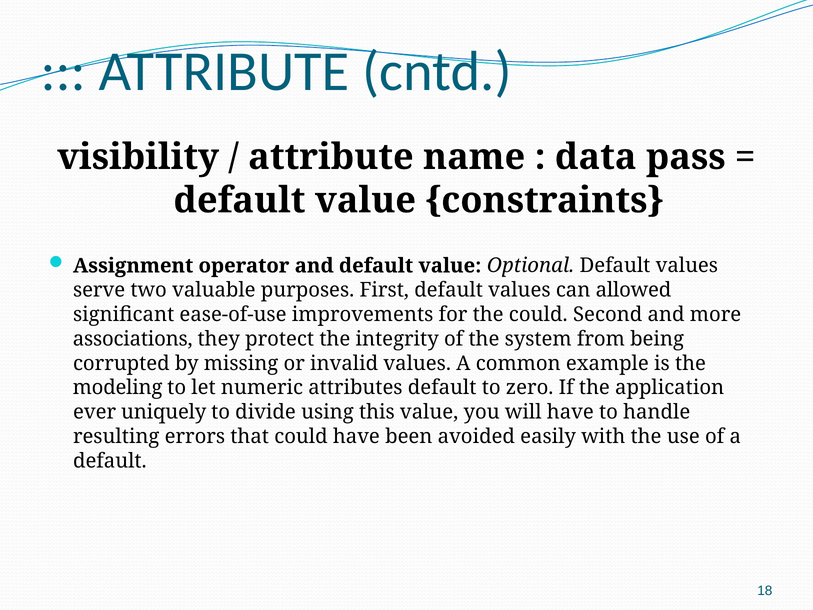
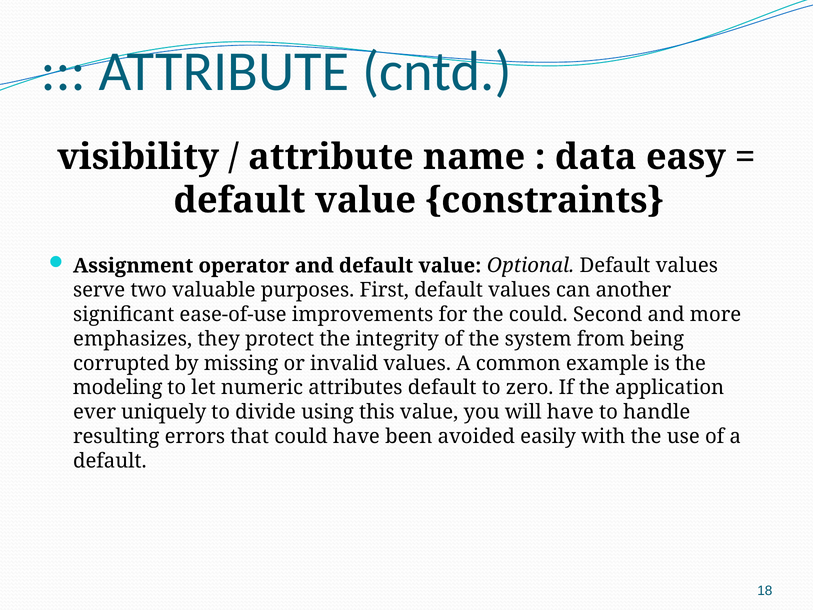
pass: pass -> easy (686, 157)
allowed: allowed -> another (633, 290)
associations: associations -> emphasizes (133, 339)
